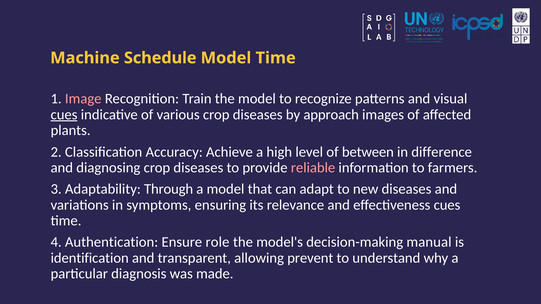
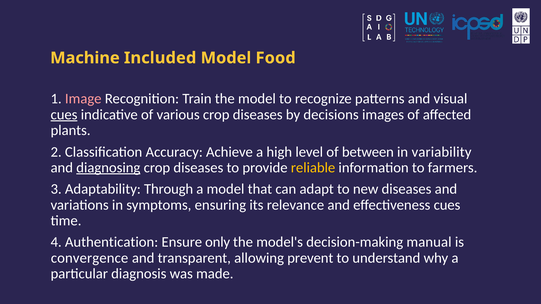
Schedule: Schedule -> Included (160, 58)
Model Time: Time -> Food (276, 58)
approach: approach -> decisions (331, 115)
difference: difference -> variability (442, 152)
diagnosing underline: none -> present (108, 168)
reliable colour: pink -> yellow (313, 168)
role: role -> only (218, 242)
identification: identification -> convergence (90, 258)
